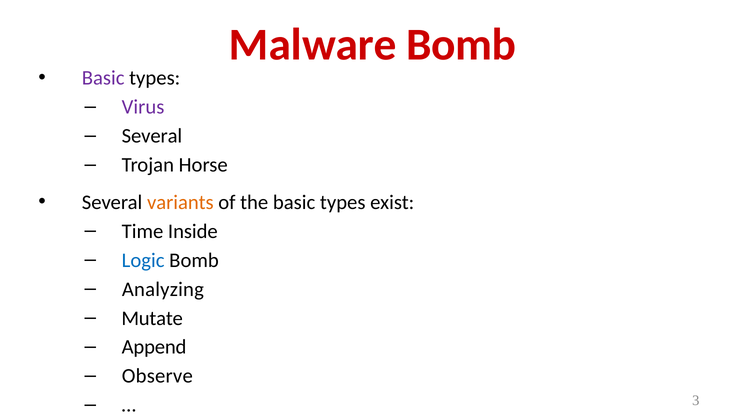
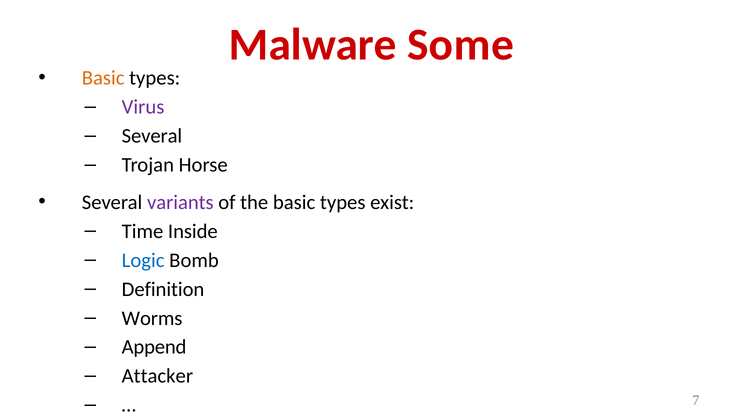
Malware Bomb: Bomb -> Some (461, 45)
Basic colour: purple -> orange (103, 78)
variants colour: orange -> purple (180, 202)
Analyzing: Analyzing -> Definition (163, 289)
Mutate: Mutate -> Worms (152, 318)
Observe: Observe -> Attacker (157, 376)
3: 3 -> 7 (696, 400)
